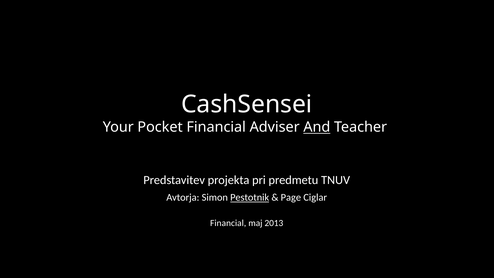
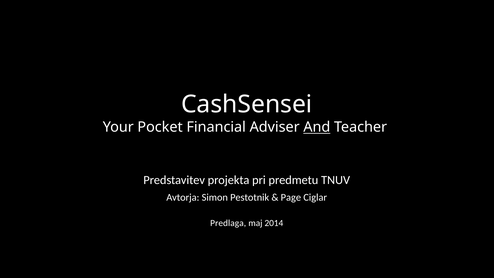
Pestotnik underline: present -> none (250, 197)
Financial: Financial -> Predlaga (228, 223)
2013: 2013 -> 2014 (274, 223)
